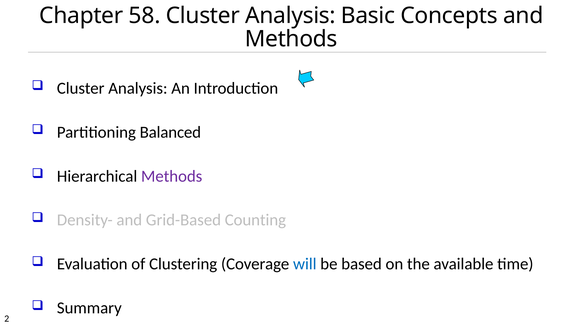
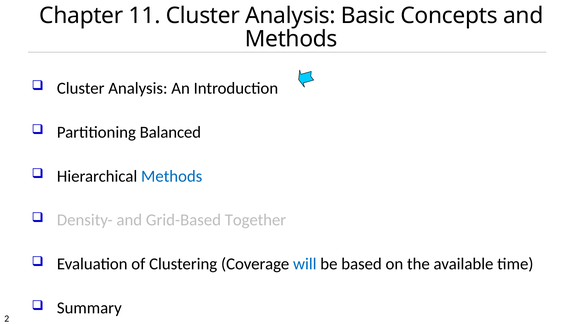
58: 58 -> 11 (145, 16)
Methods colour: purple -> blue (172, 176)
Counting: Counting -> Together (255, 220)
